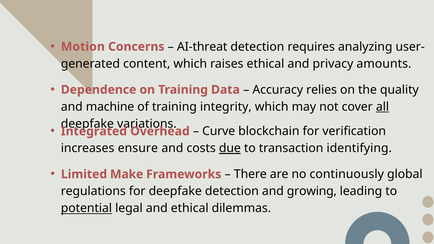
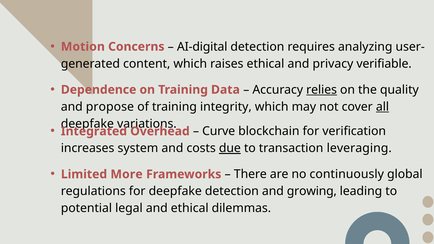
AI-threat: AI-threat -> AI-digital (202, 47)
amounts: amounts -> verifiable (384, 64)
relies underline: none -> present (322, 90)
machine: machine -> propose (110, 107)
ensure: ensure -> system (138, 148)
identifying: identifying -> leveraging (359, 148)
Make: Make -> More (127, 174)
potential underline: present -> none (86, 208)
